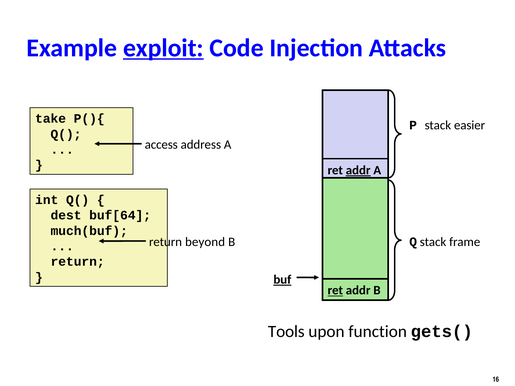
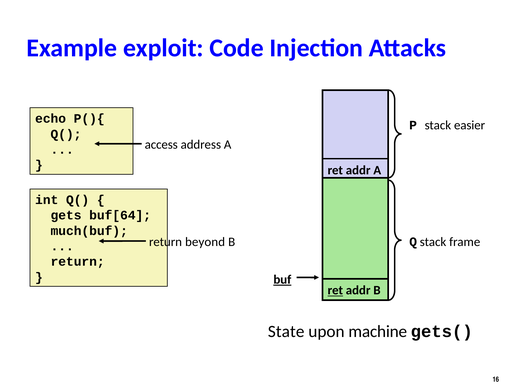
exploit underline: present -> none (163, 48)
take: take -> echo (51, 119)
addr underline: present -> none (358, 170)
dest: dest -> gets (66, 216)
Tools: Tools -> State (286, 332)
function: function -> machine (378, 332)
